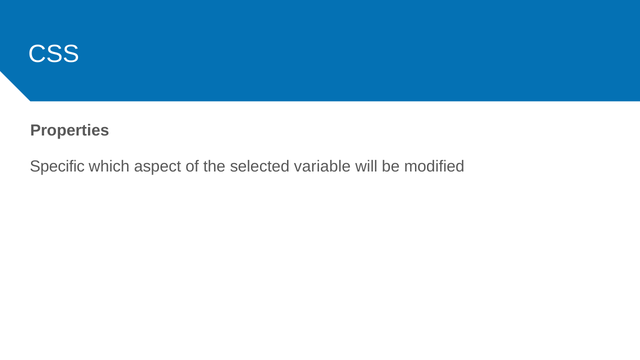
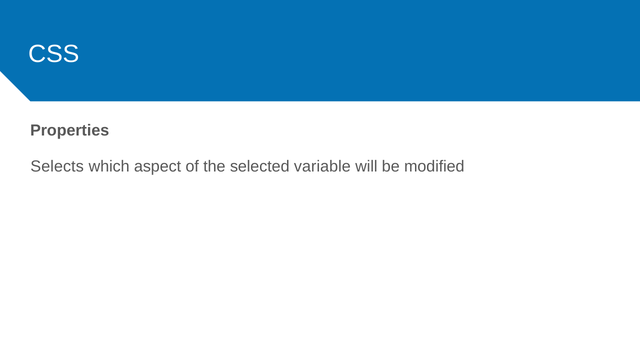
Specific: Specific -> Selects (57, 167)
